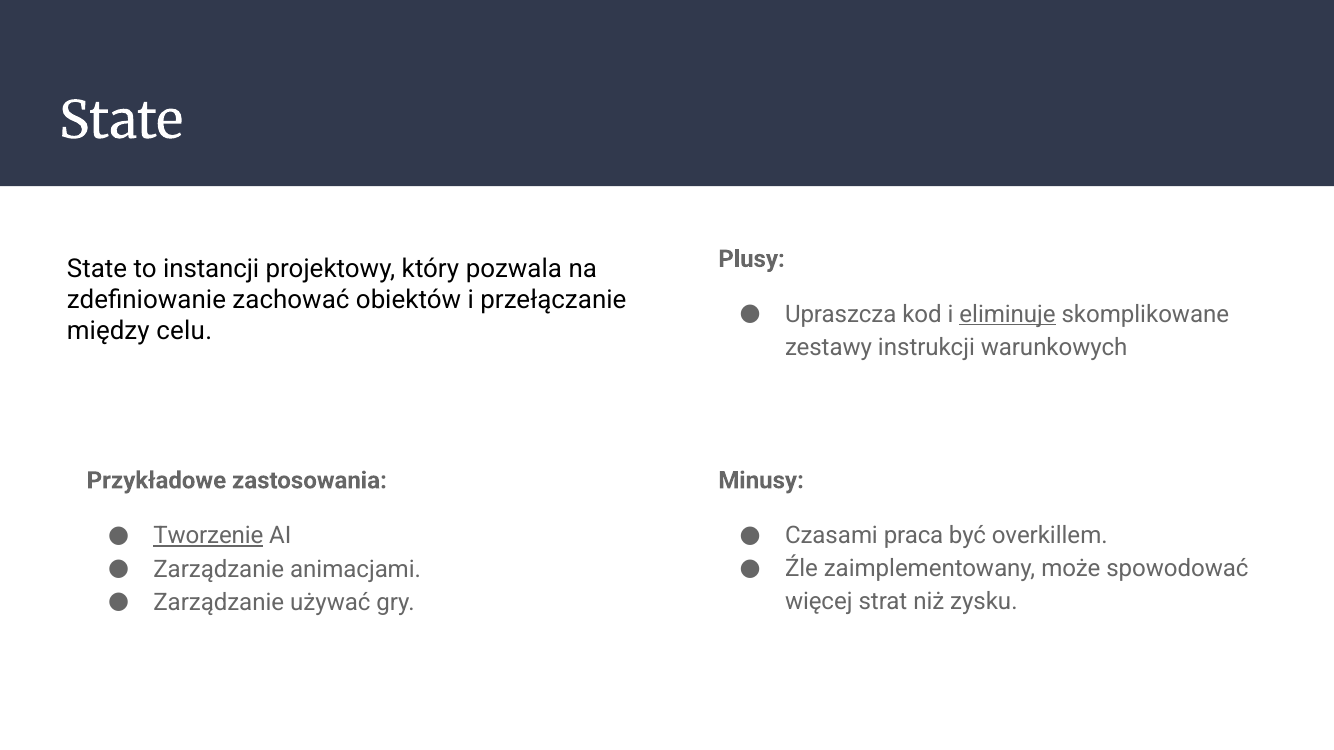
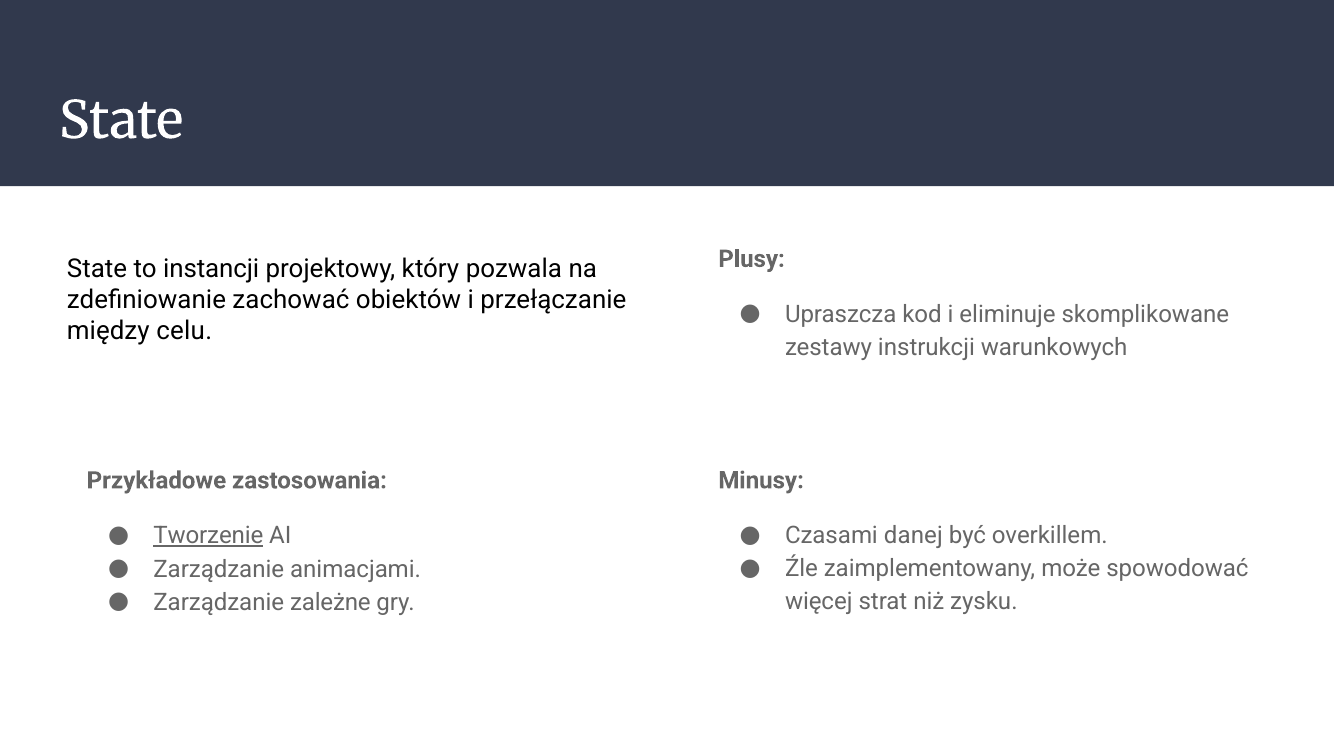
eliminuje underline: present -> none (1008, 314)
praca: praca -> danej (913, 536)
używać: używać -> zależne (330, 603)
